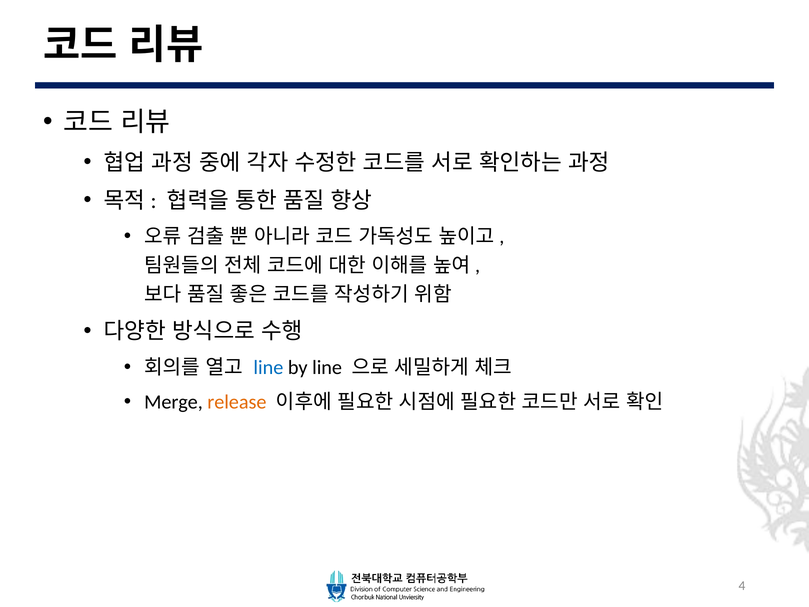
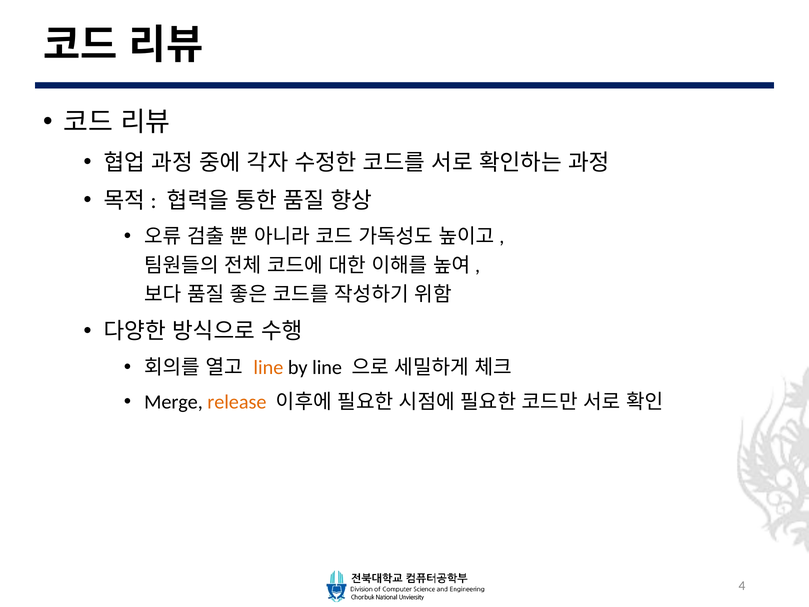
line colour: blue -> orange (268, 367)
